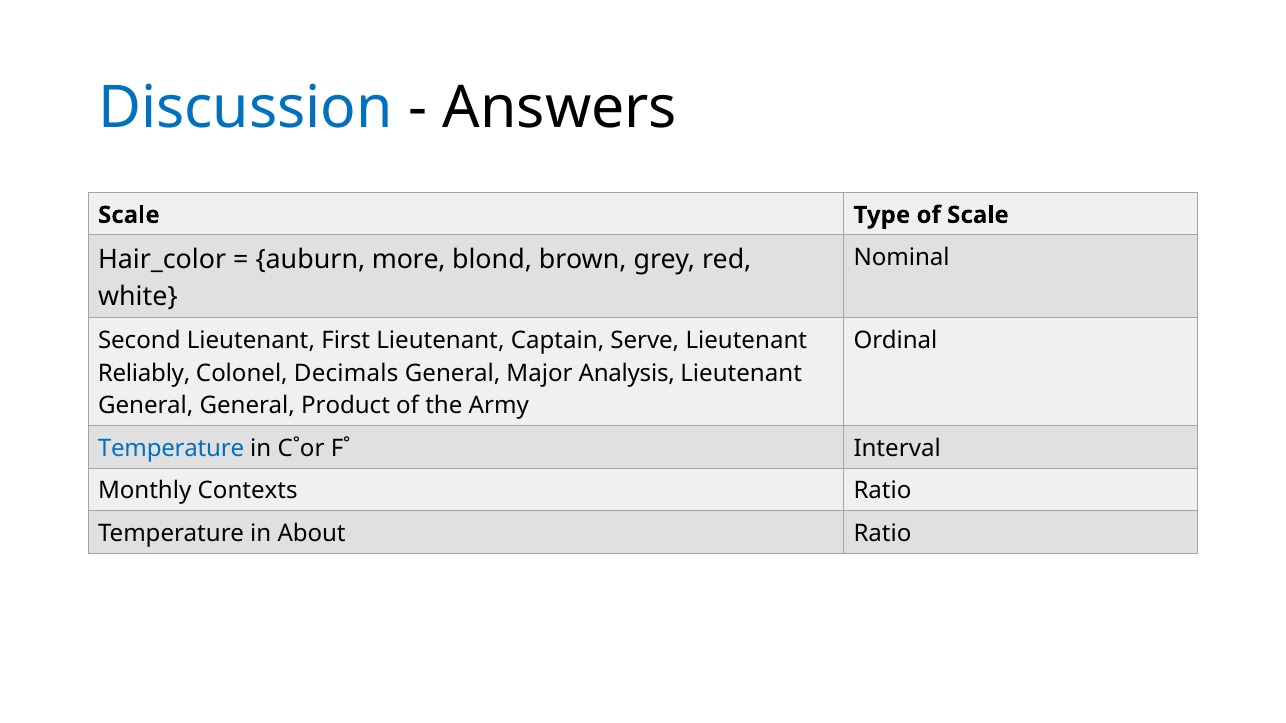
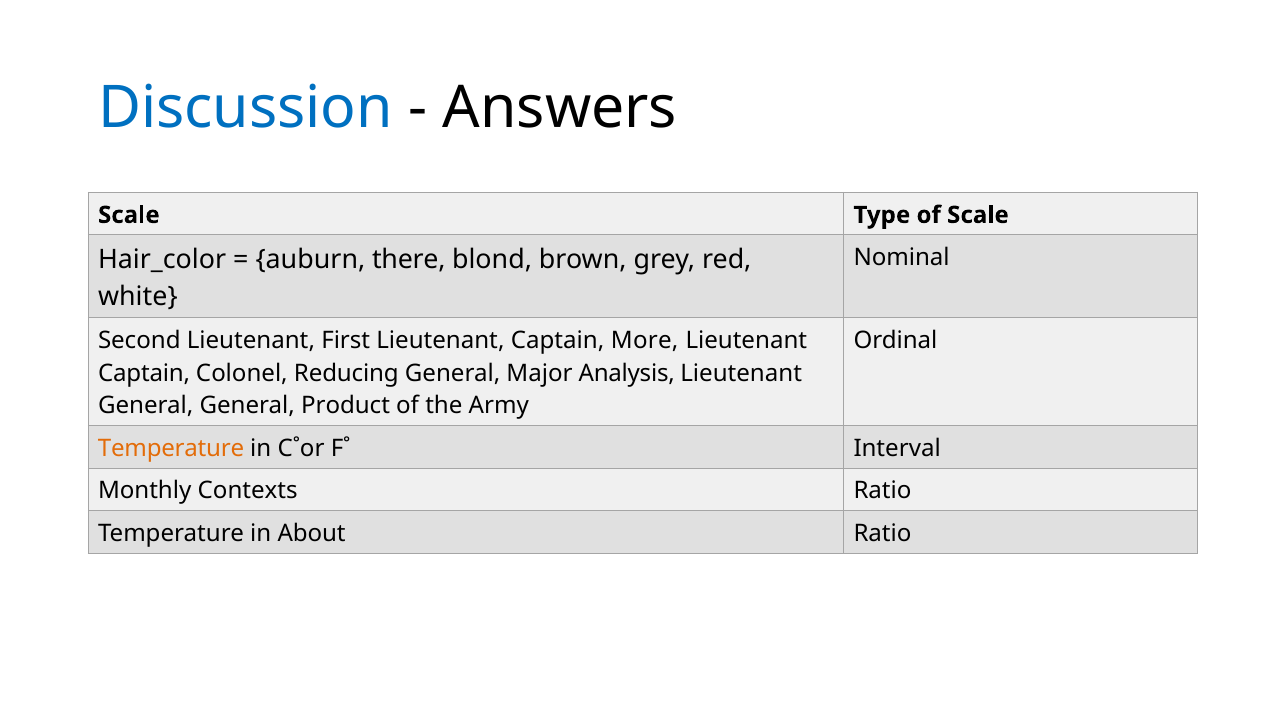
more: more -> there (409, 260)
Serve: Serve -> More (645, 341)
Reliably: Reliably -> Captain (144, 373)
Decimals: Decimals -> Reducing (346, 373)
Temperature colour: blue -> orange (171, 449)
